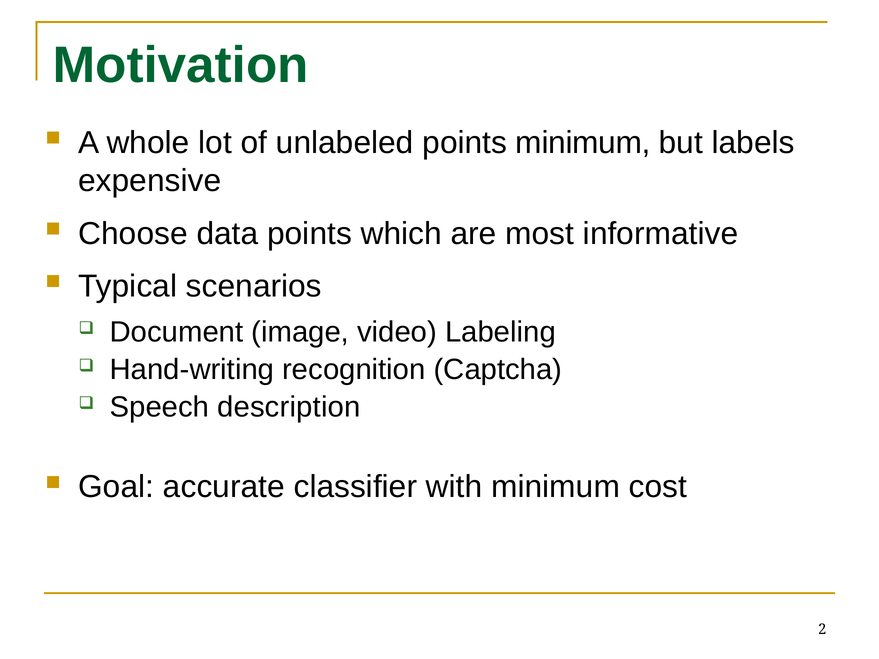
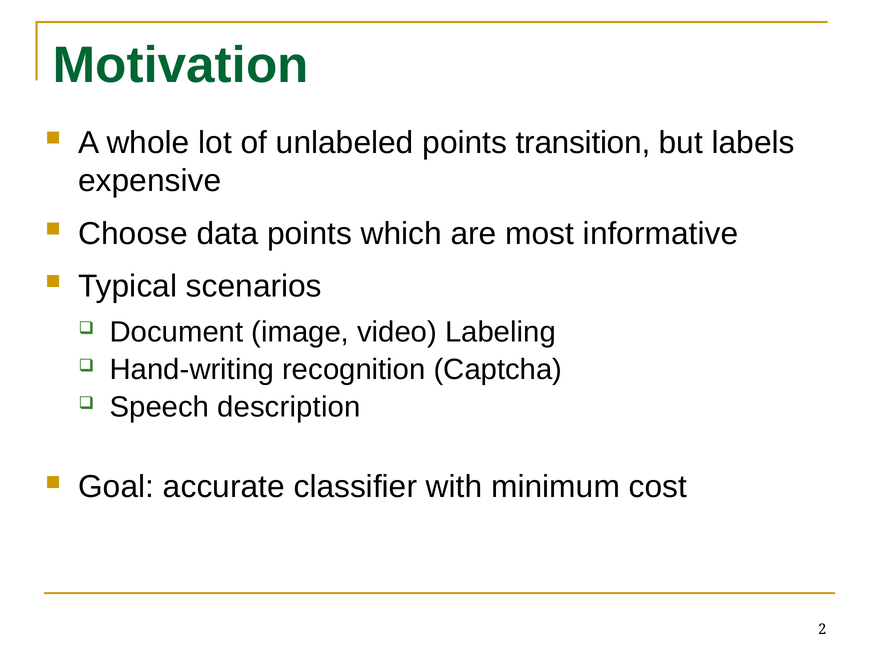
points minimum: minimum -> transition (583, 143)
